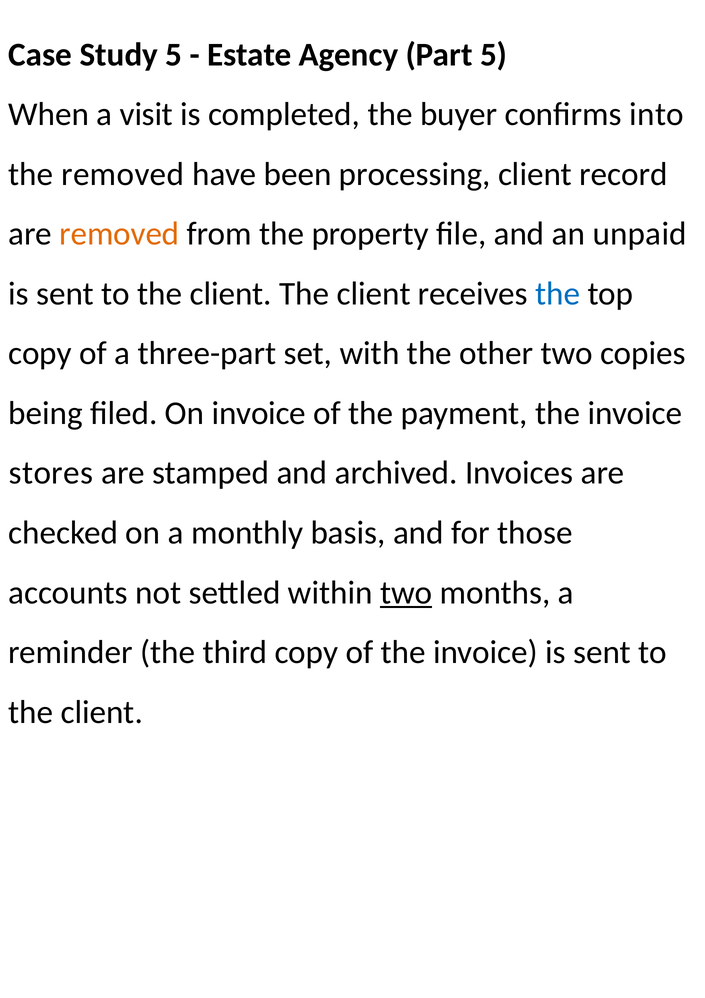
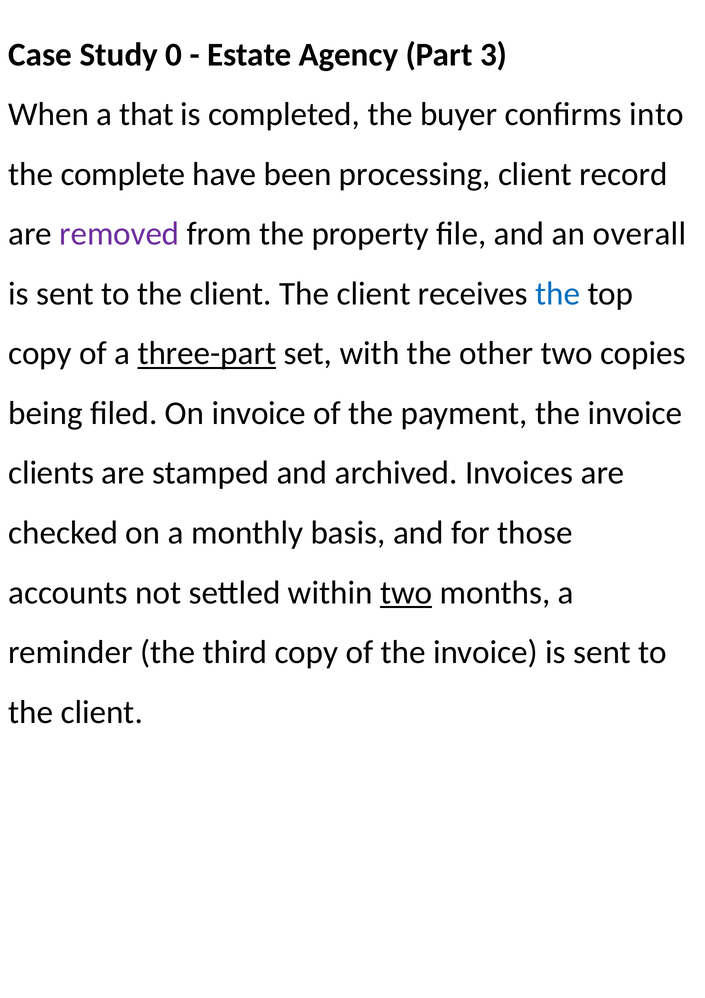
Study 5: 5 -> 0 (174, 55)
Part 5: 5 -> 3 (494, 55)
visit: visit -> that (147, 114)
the removed: removed -> complete (123, 174)
removed colour: orange -> purple (119, 234)
unpaid: unpaid -> overall (640, 234)
three-part underline: none -> present (207, 353)
stores: stores -> clients (51, 473)
